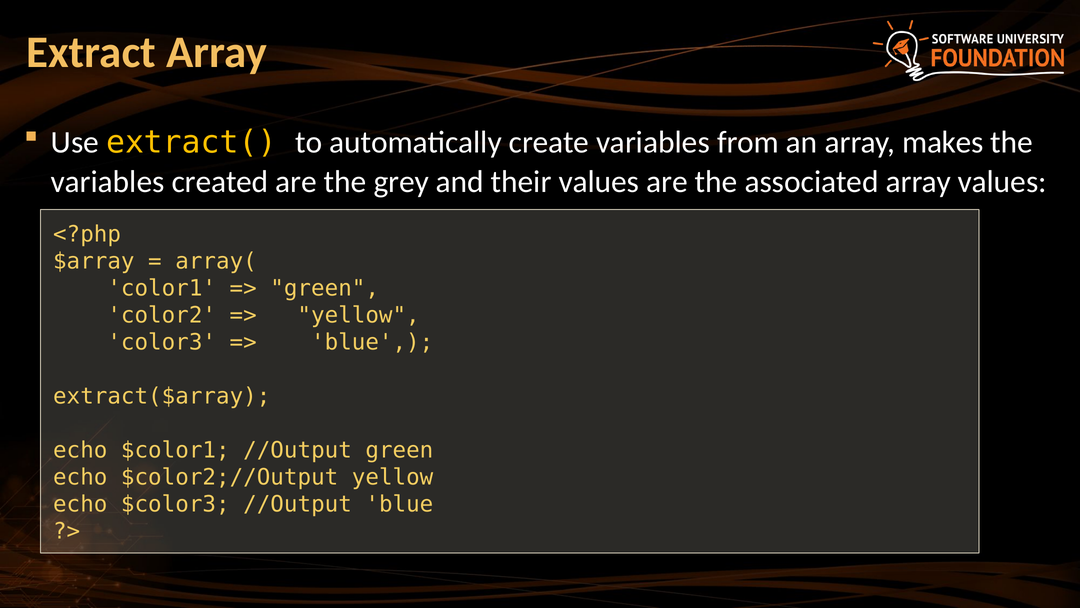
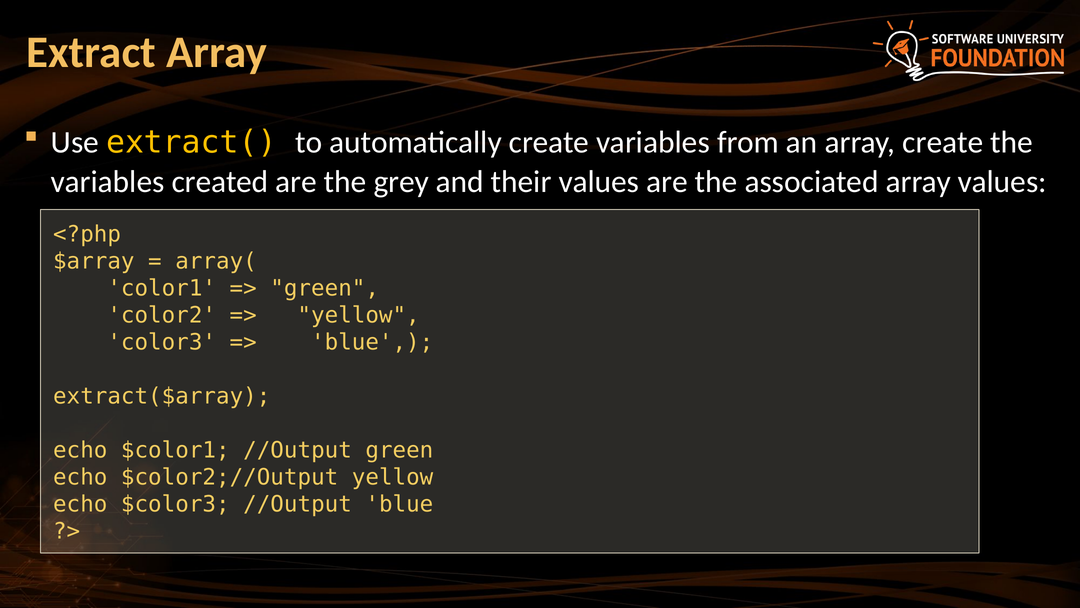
array makes: makes -> create (943, 142)
